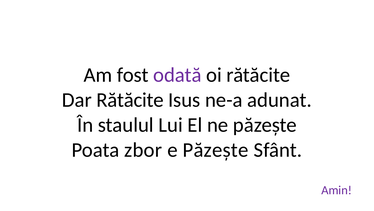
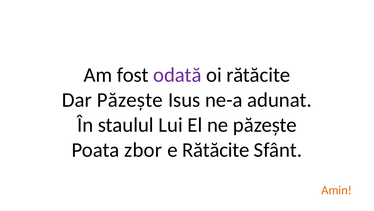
Dar Rătăcite: Rătăcite -> Păzește (130, 100)
e Păzește: Păzește -> Rătăcite (216, 150)
Amin colour: purple -> orange (337, 190)
